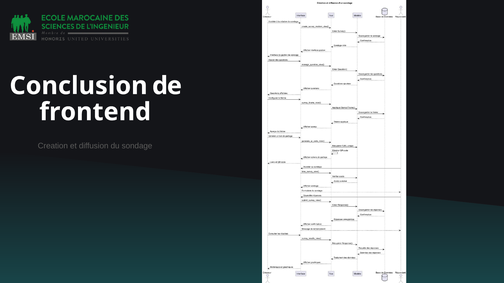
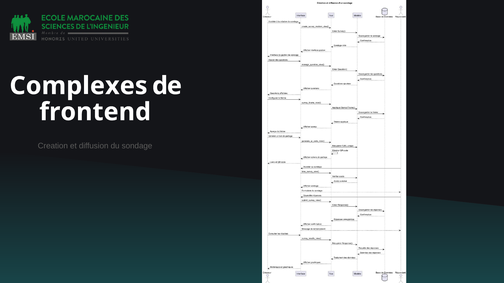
Conclusion: Conclusion -> Complexes (79, 86)
